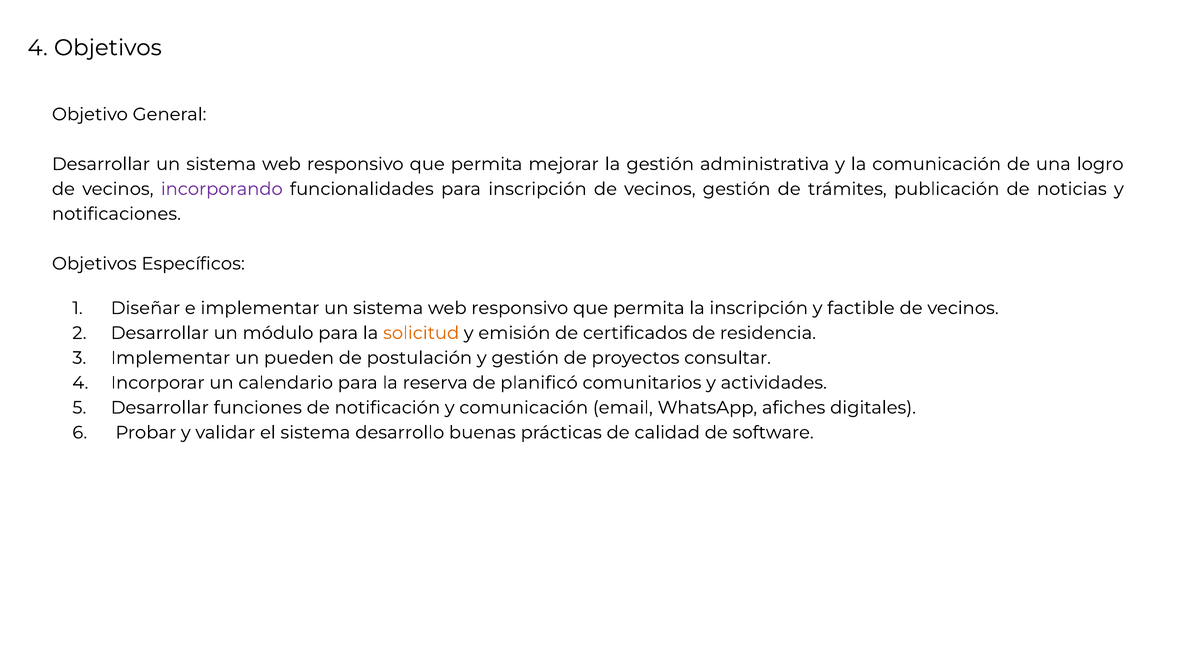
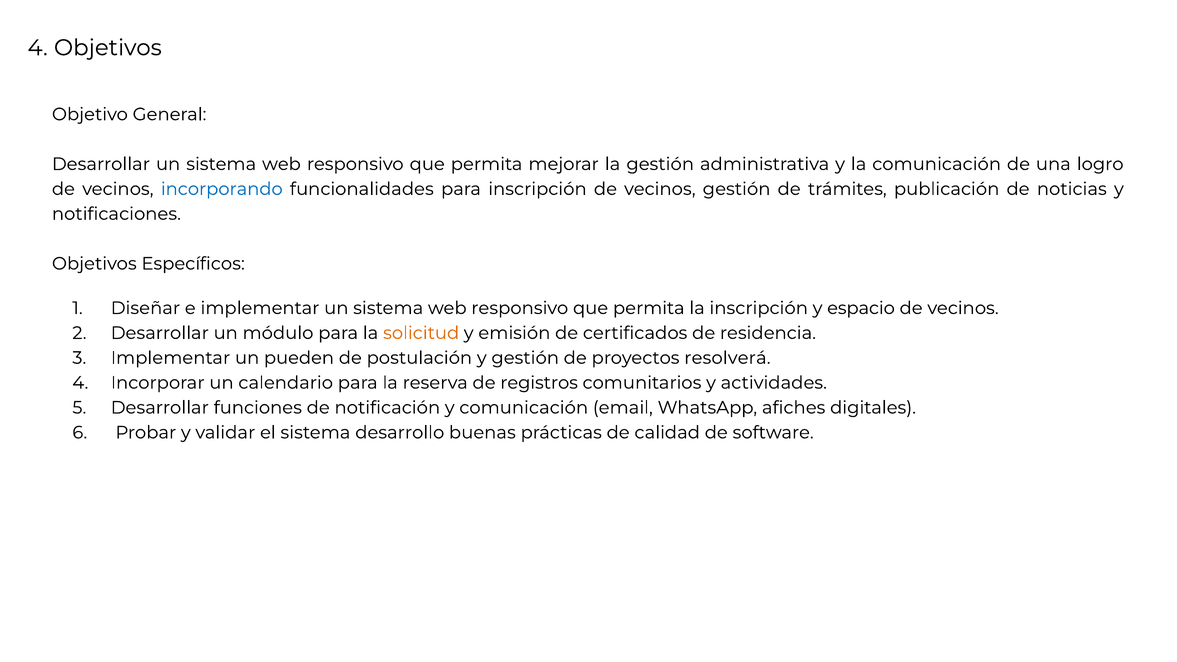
incorporando colour: purple -> blue (222, 189)
factible: factible -> espacio (861, 308)
consultar: consultar -> resolverá (727, 358)
planificó: planificó -> registros (539, 383)
